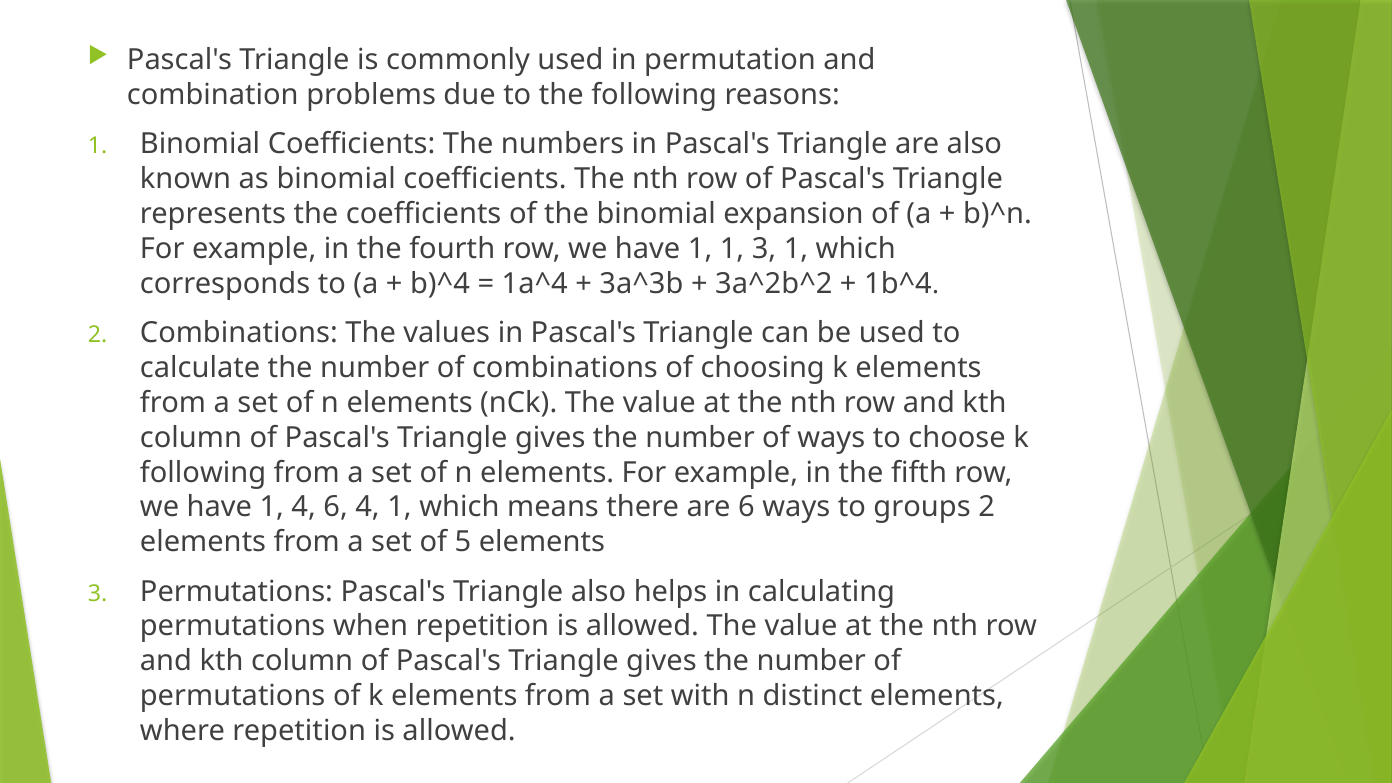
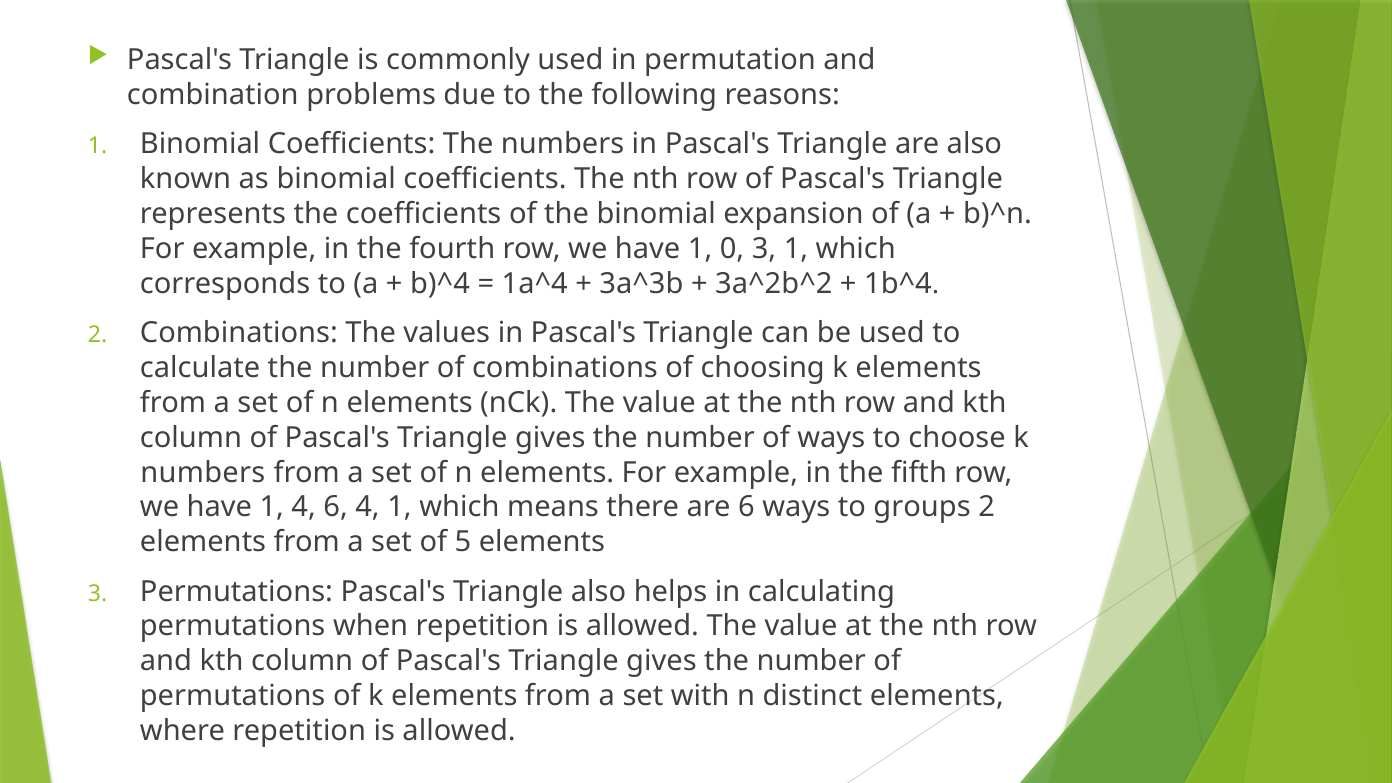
1 1: 1 -> 0 (732, 249)
following: following -> numbers (203, 472)
